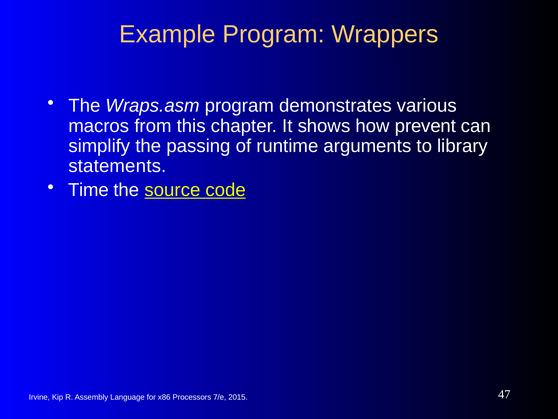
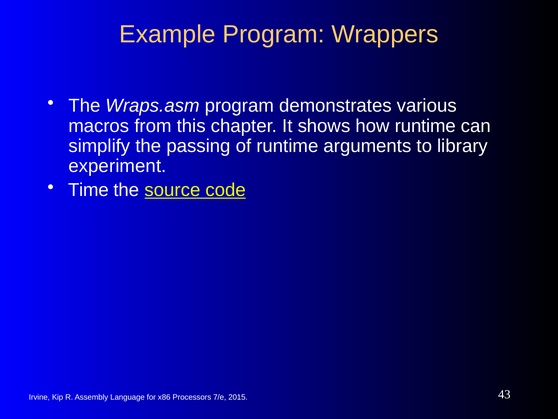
how prevent: prevent -> runtime (425, 126)
statements: statements -> experiment (117, 166)
47: 47 -> 43 (504, 394)
